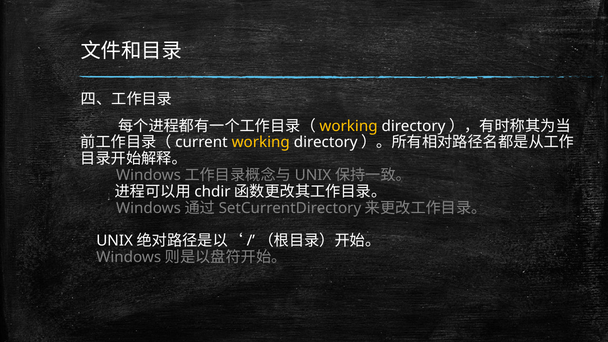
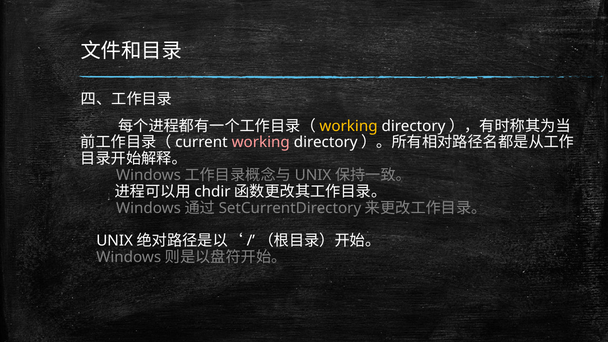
working colour: yellow -> pink (261, 143)
